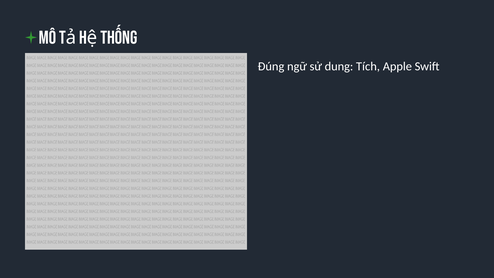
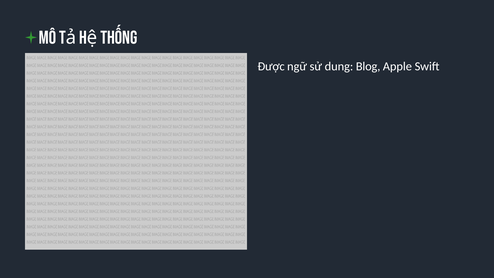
Đúng: Đúng -> Được (271, 66)
Tích: Tích -> Blog (368, 66)
